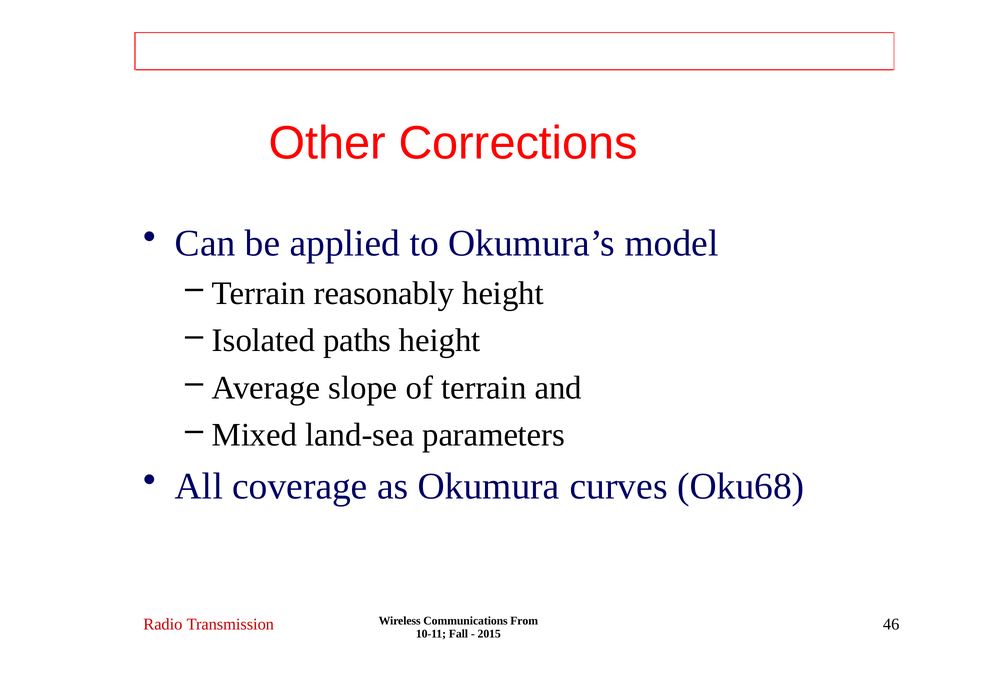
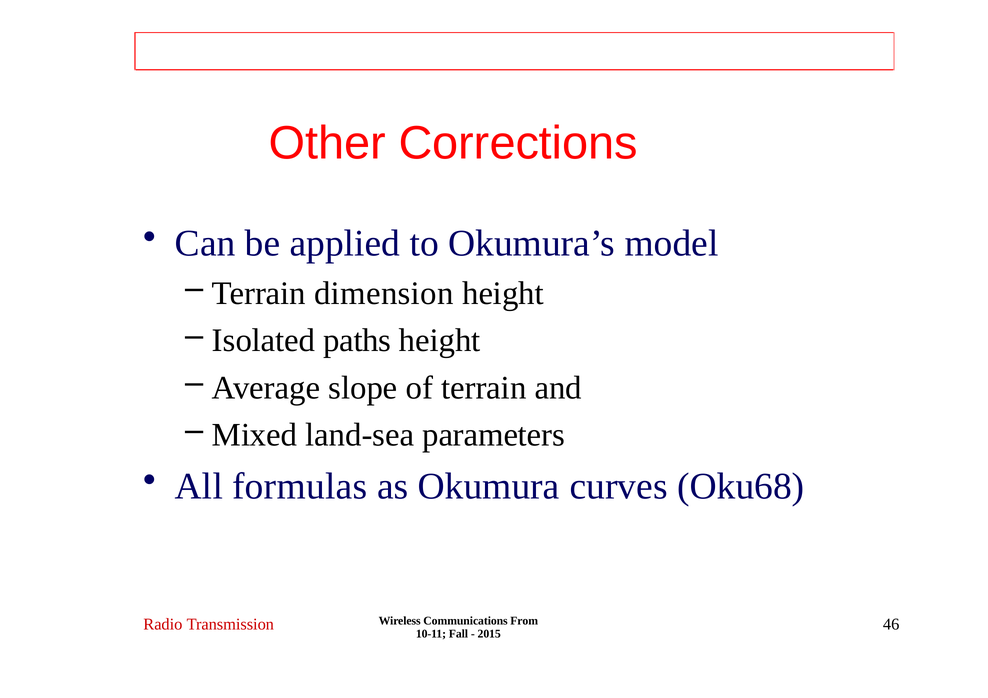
reasonably: reasonably -> dimension (384, 293)
coverage: coverage -> formulas (300, 487)
